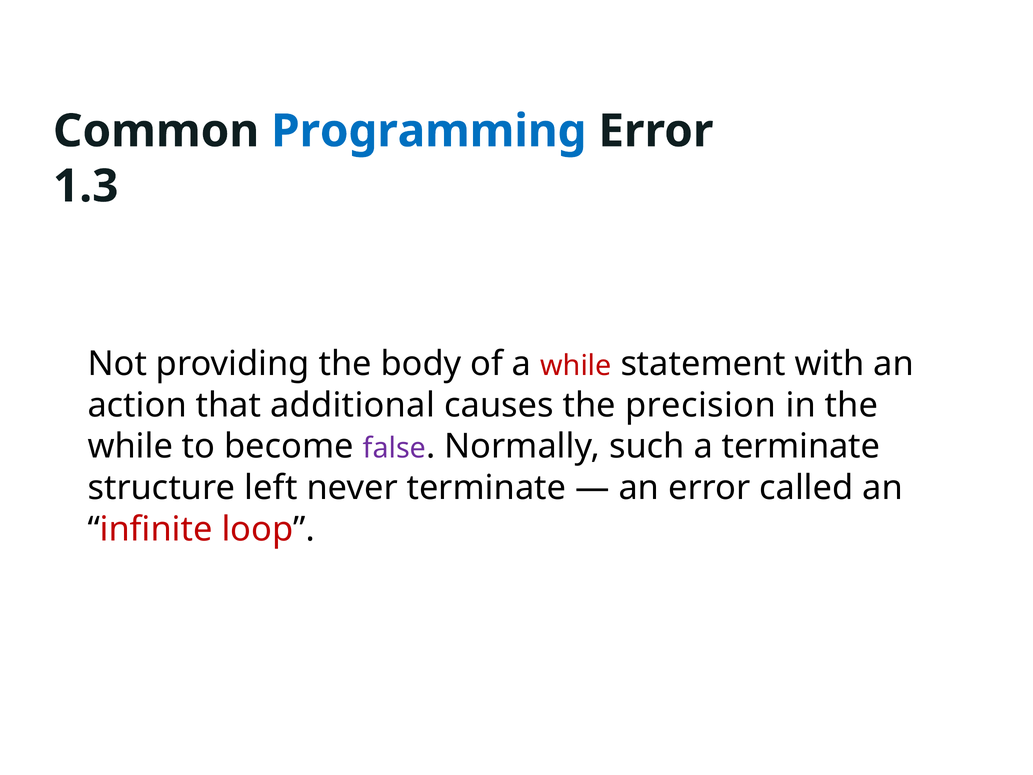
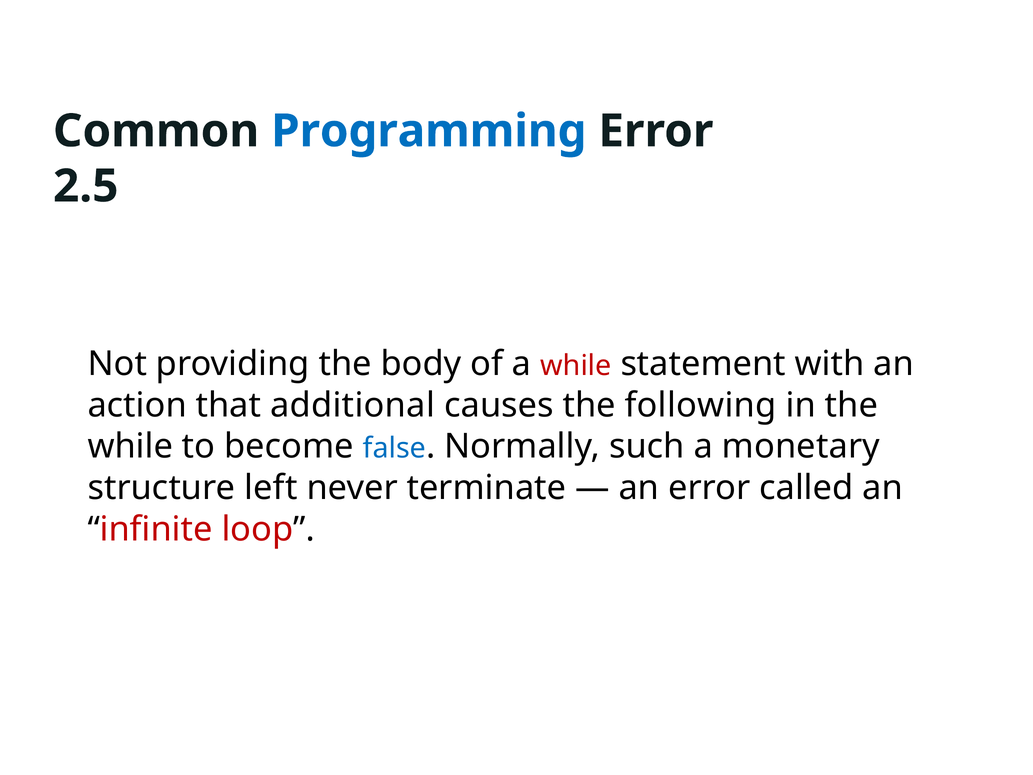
1.3: 1.3 -> 2.5 (86, 186)
precision: precision -> following (701, 405)
false colour: purple -> blue (394, 448)
a terminate: terminate -> monetary (801, 446)
